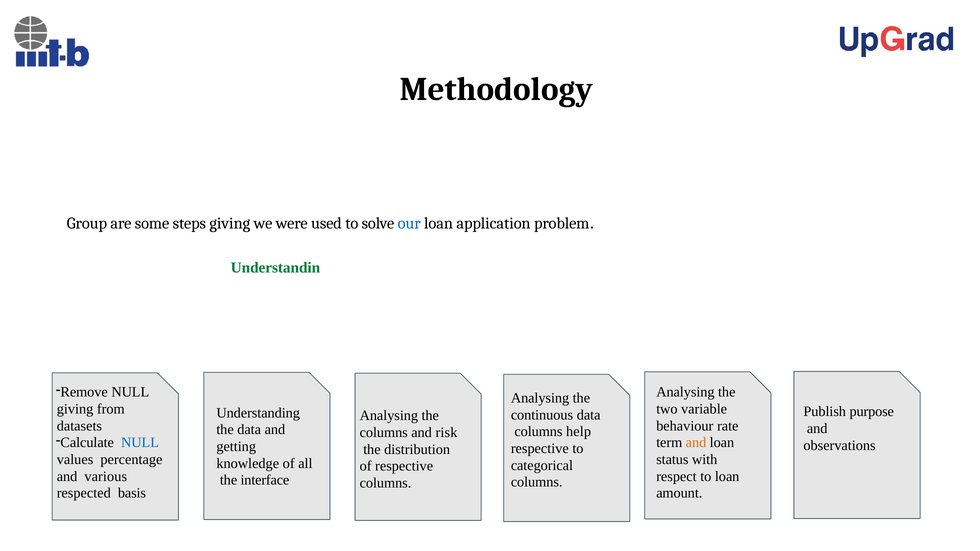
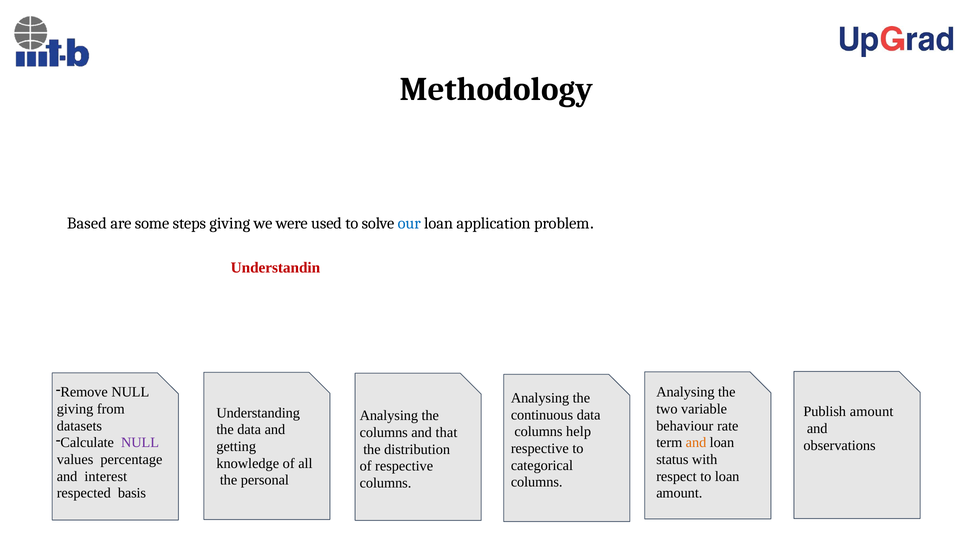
Group: Group -> Based (87, 223)
Understandin colour: green -> red (275, 268)
Publish purpose: purpose -> amount (872, 412)
risk: risk -> that (446, 433)
NULL colour: blue -> purple (140, 443)
various: various -> interest (106, 477)
interface: interface -> personal (265, 480)
